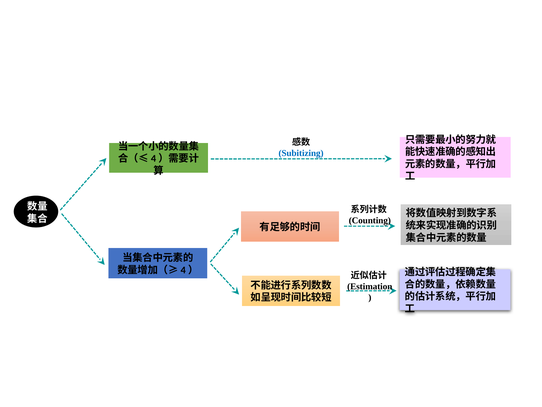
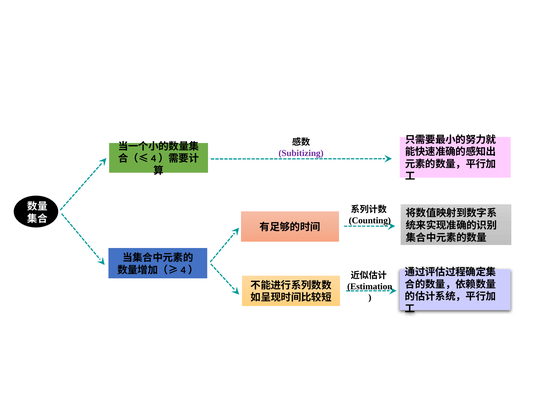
Subitizing colour: blue -> purple (301, 153)
